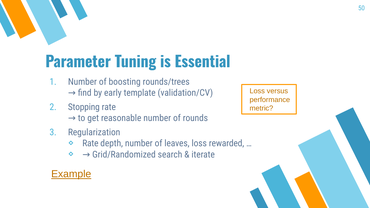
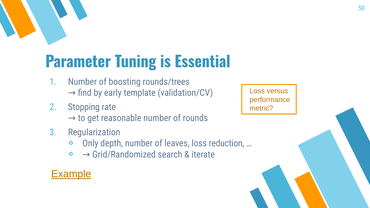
Rate: Rate -> Only (90, 143)
rewarded: rewarded -> reduction (227, 143)
